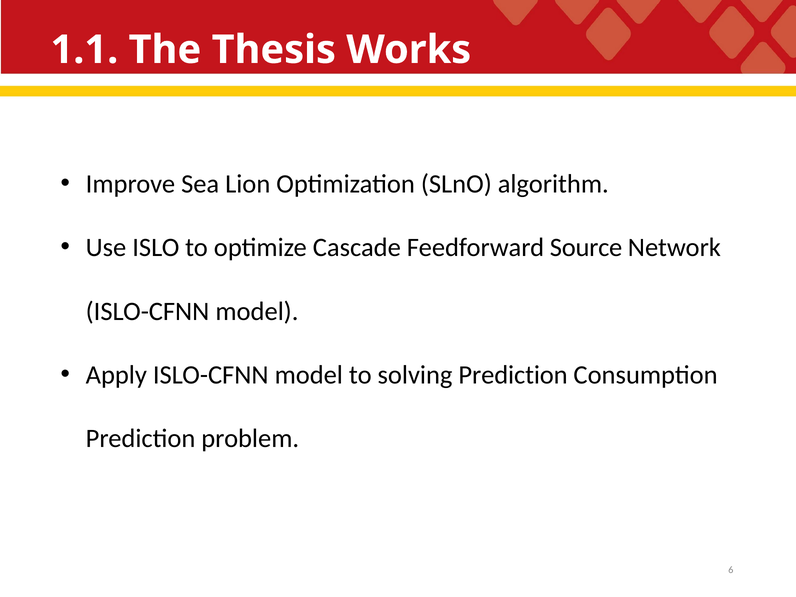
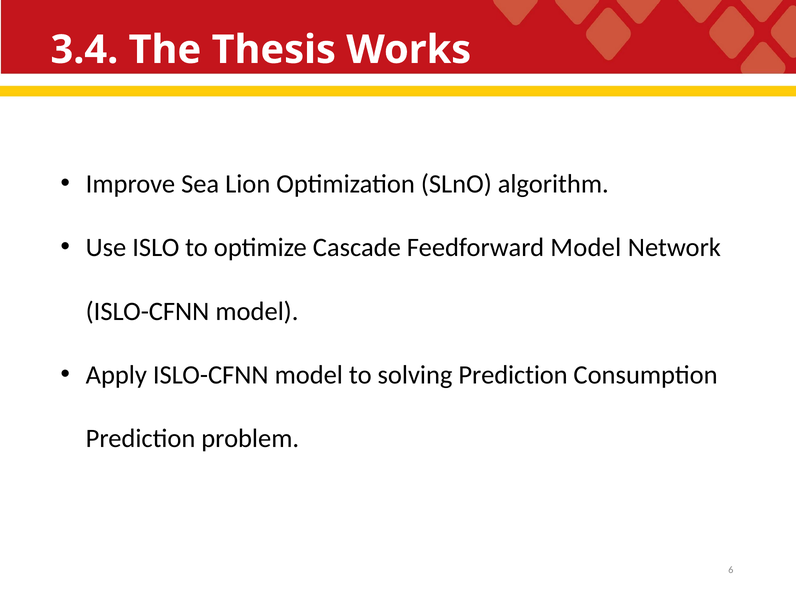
1.1: 1.1 -> 3.4 (84, 50)
Feedforward Source: Source -> Model (586, 248)
